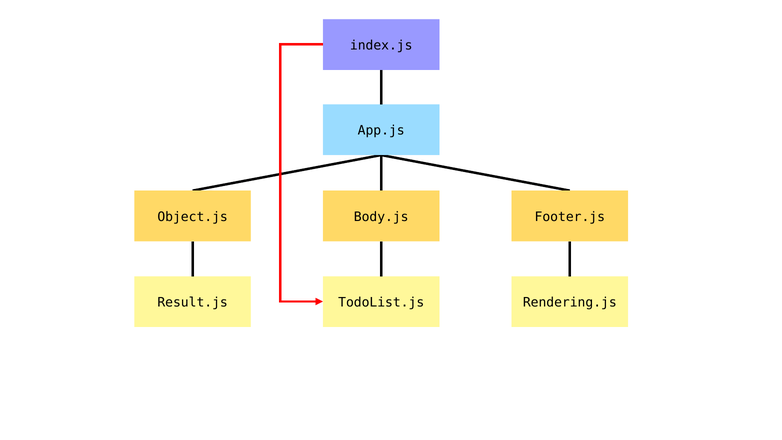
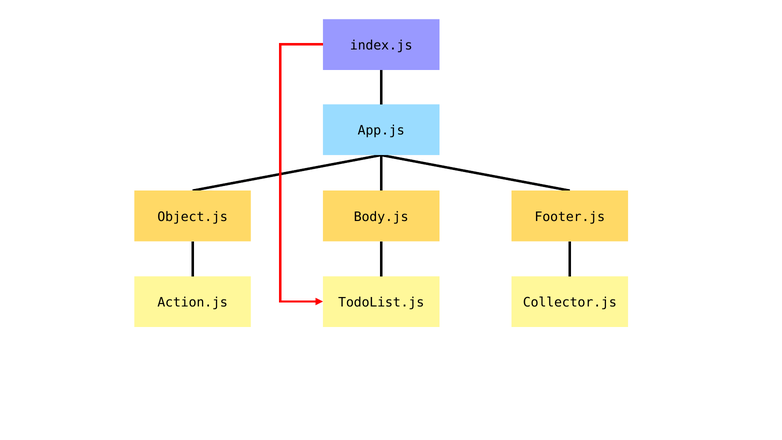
Result.js: Result.js -> Action.js (193, 302)
Rendering.js: Rendering.js -> Collector.js (570, 302)
